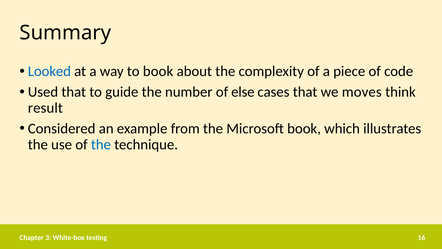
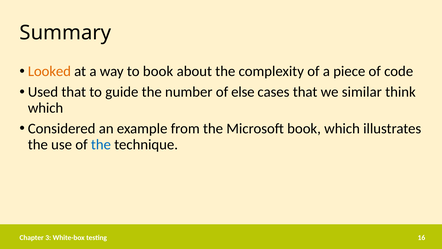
Looked colour: blue -> orange (49, 71)
moves: moves -> similar (362, 92)
result: result -> which (46, 108)
